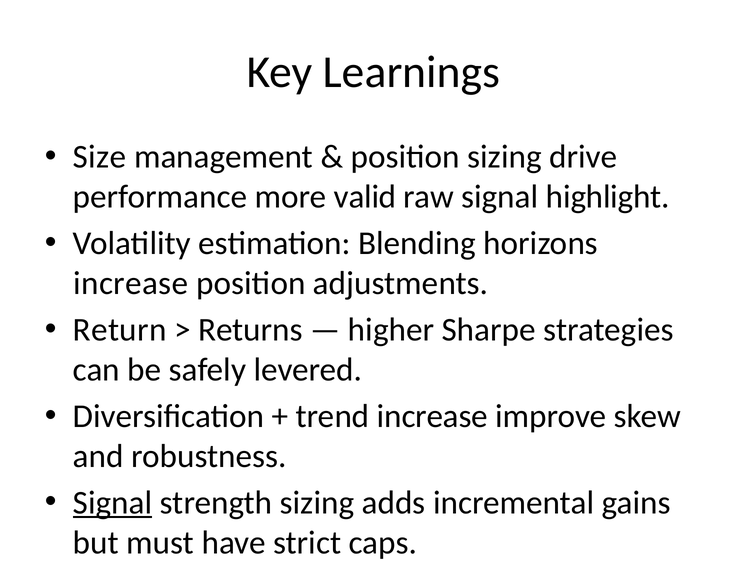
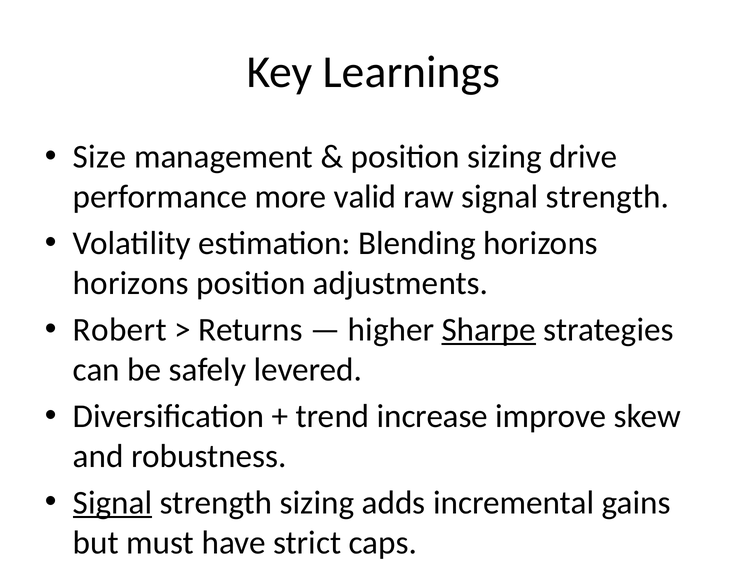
raw signal highlight: highlight -> strength (608, 197)
increase: increase -> horizons (131, 283)
Return: Return -> Robert (120, 329)
Sharpe underline: none -> present (489, 329)
